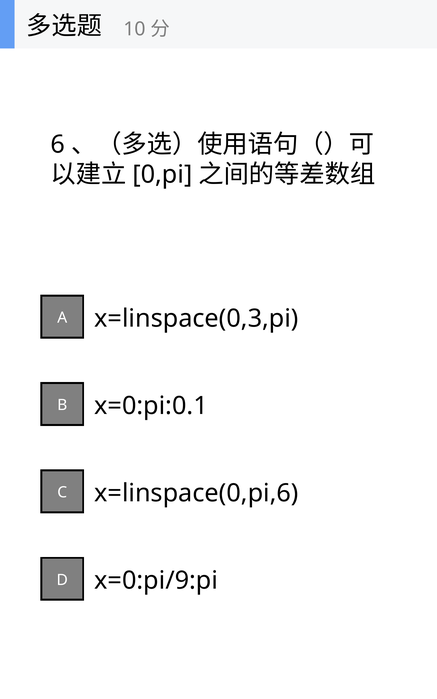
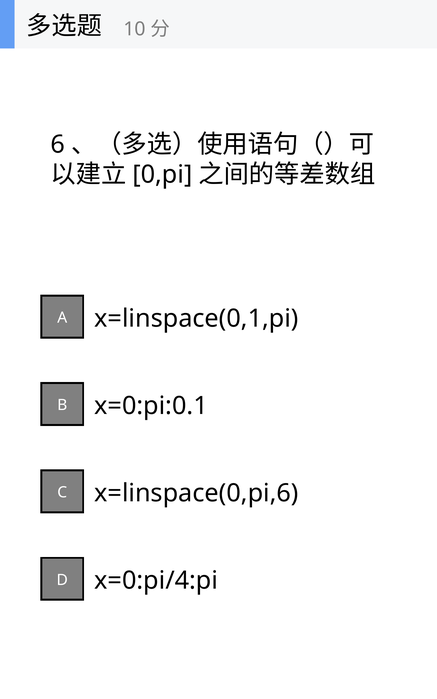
x=linspace(0,3,pi: x=linspace(0,3,pi -> x=linspace(0,1,pi (196, 319)
x=0:pi/9:pi: x=0:pi/9:pi -> x=0:pi/4:pi (156, 581)
